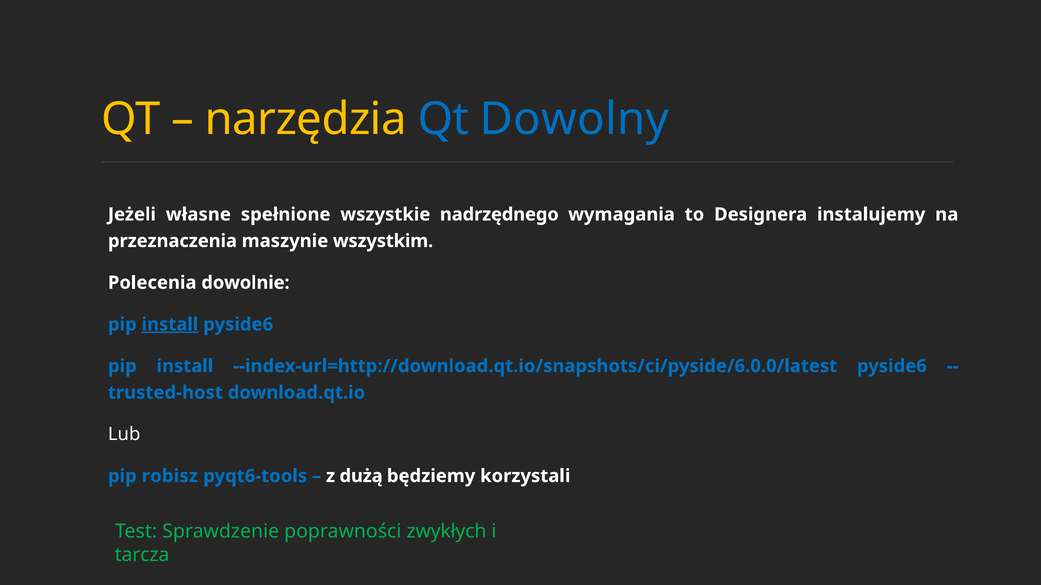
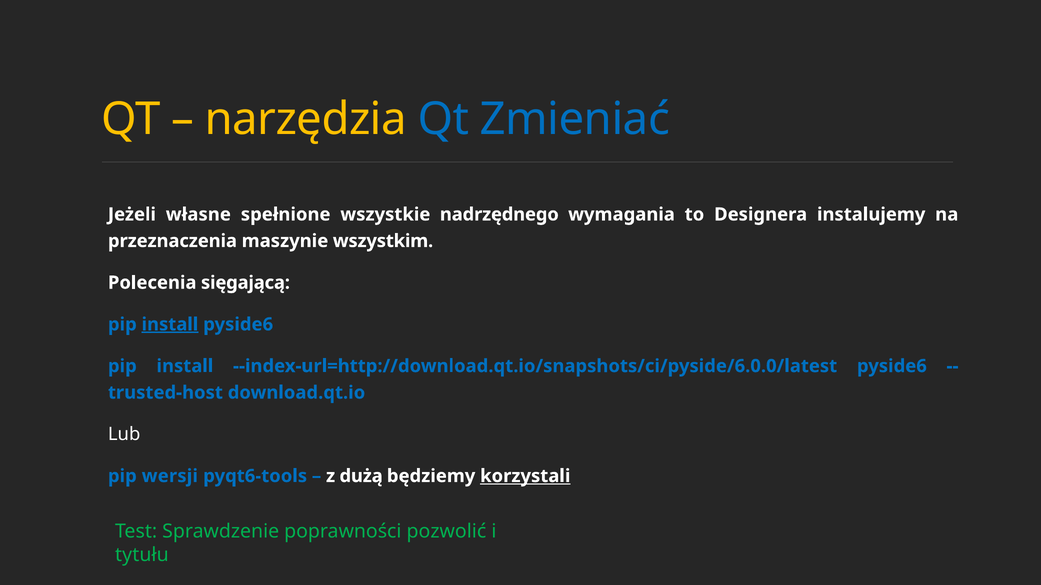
Dowolny: Dowolny -> Zmieniać (575, 120)
dowolnie: dowolnie -> sięgającą (245, 283)
robisz: robisz -> wersji (170, 476)
korzystali underline: none -> present (525, 476)
zwykłych: zwykłych -> pozwolić (446, 532)
tarcza: tarcza -> tytułu (142, 555)
